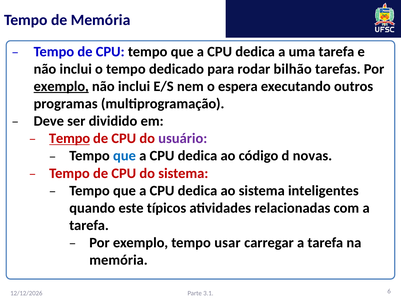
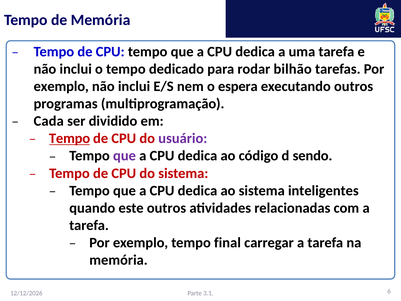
exemplo underline: present -> none (61, 86)
Deve: Deve -> Cada (49, 121)
que colour: blue -> purple (124, 156)
novas: novas -> sendo (313, 156)
este típicos: típicos -> outros (167, 208)
usar: usar -> final (227, 243)
